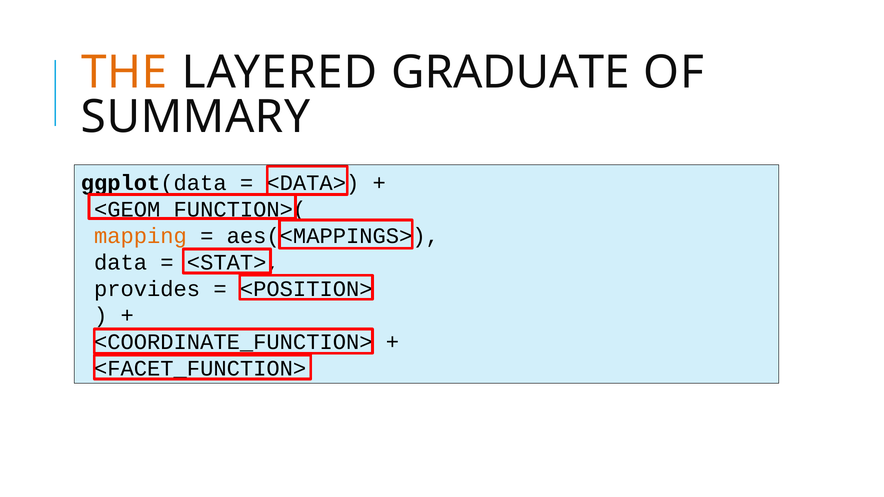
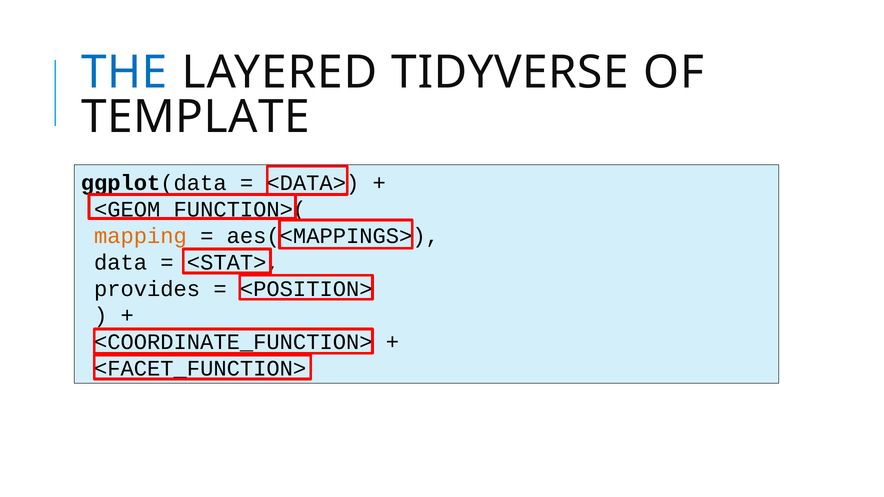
THE colour: orange -> blue (124, 73)
GRADUATE: GRADUATE -> TIDYVERSE (510, 73)
SUMMARY: SUMMARY -> TEMPLATE (195, 117)
